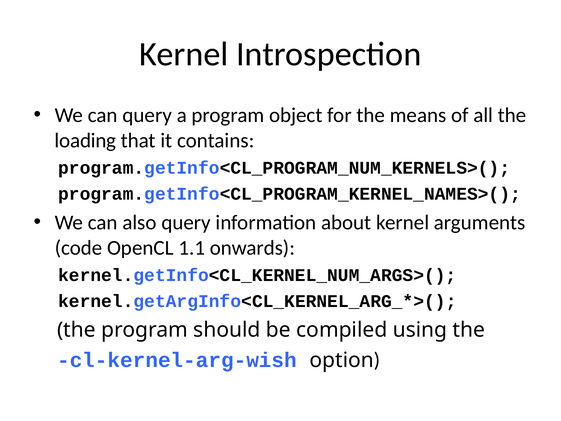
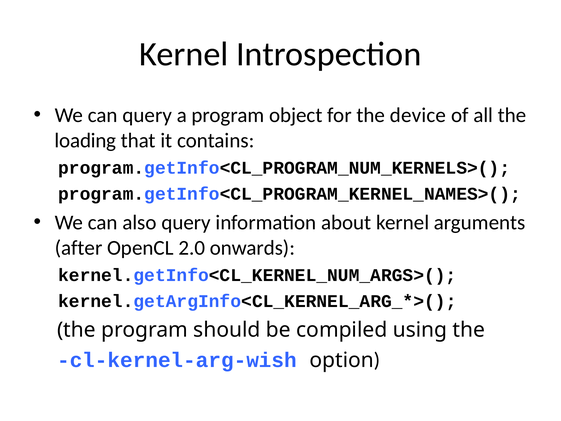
means: means -> device (418, 115)
code: code -> after (79, 248)
1.1: 1.1 -> 2.0 (192, 248)
